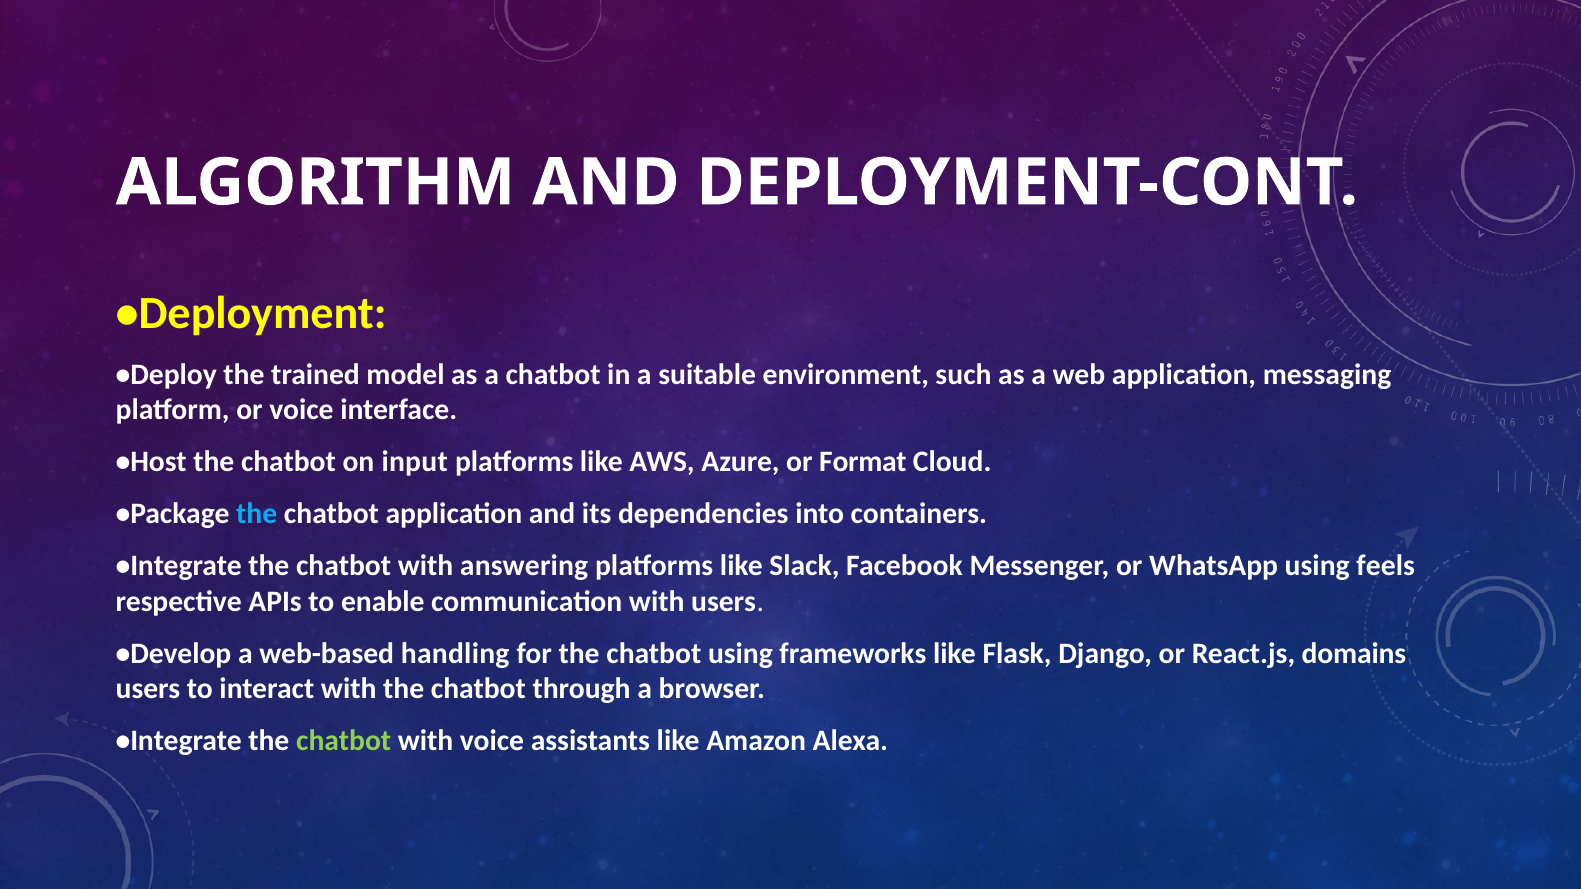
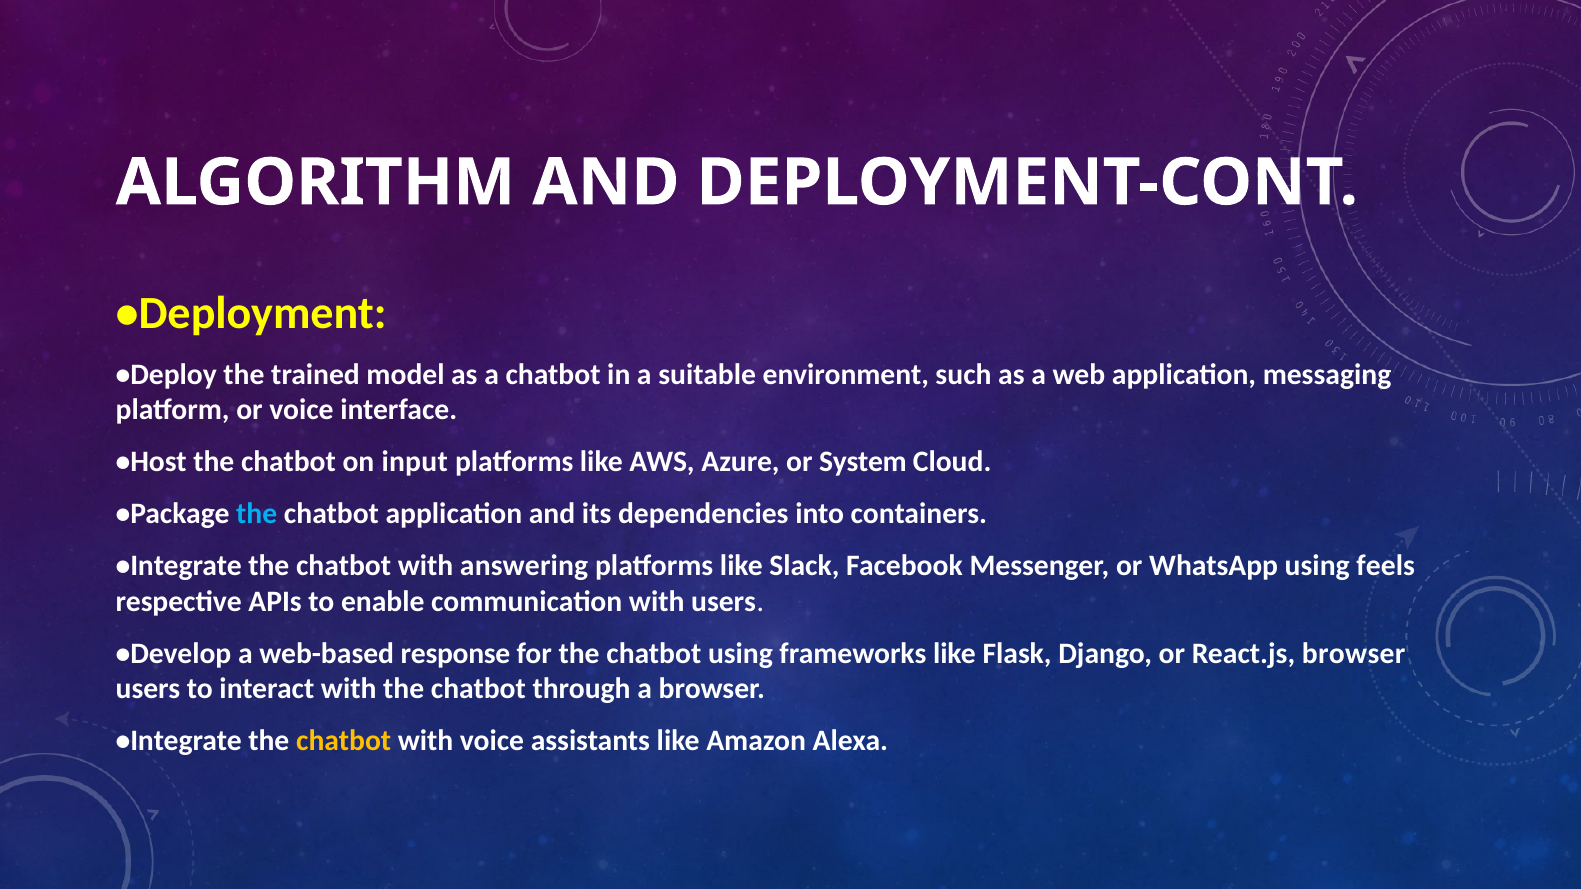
Format: Format -> System (863, 462)
handling: handling -> response (455, 654)
React.js domains: domains -> browser (1354, 654)
chatbot colour: light green -> yellow (344, 741)
